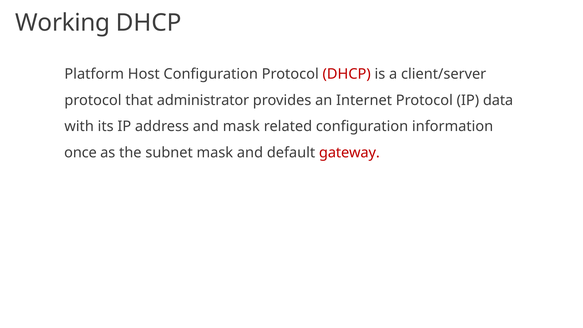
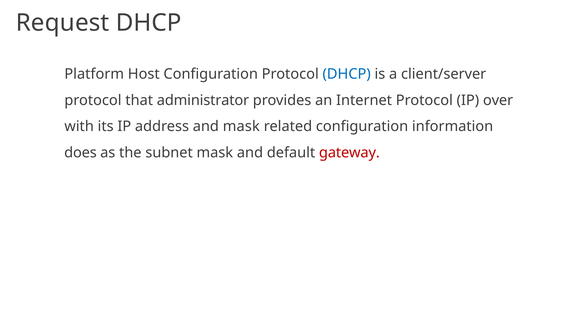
Working: Working -> Request (63, 23)
DHCP colour: red -> blue (347, 74)
data: data -> over (498, 100)
once: once -> does (80, 153)
